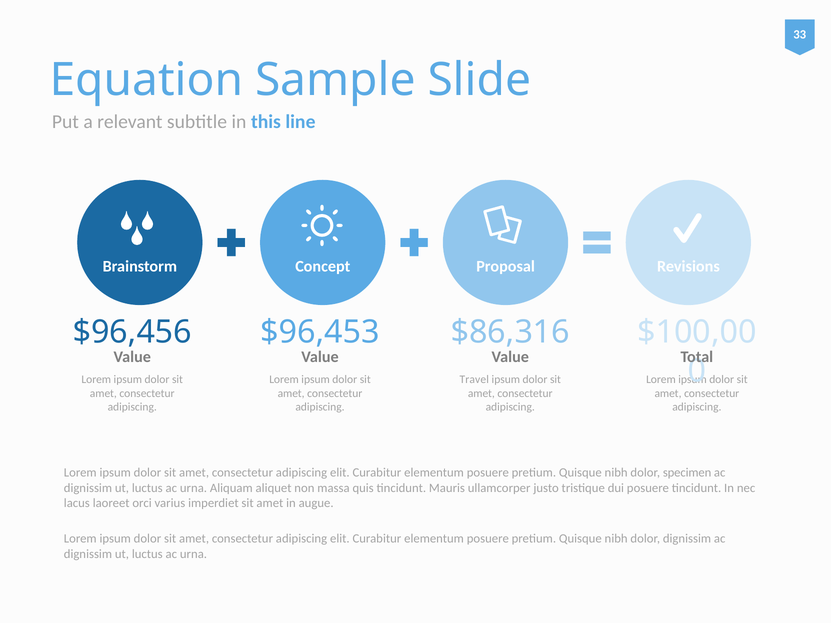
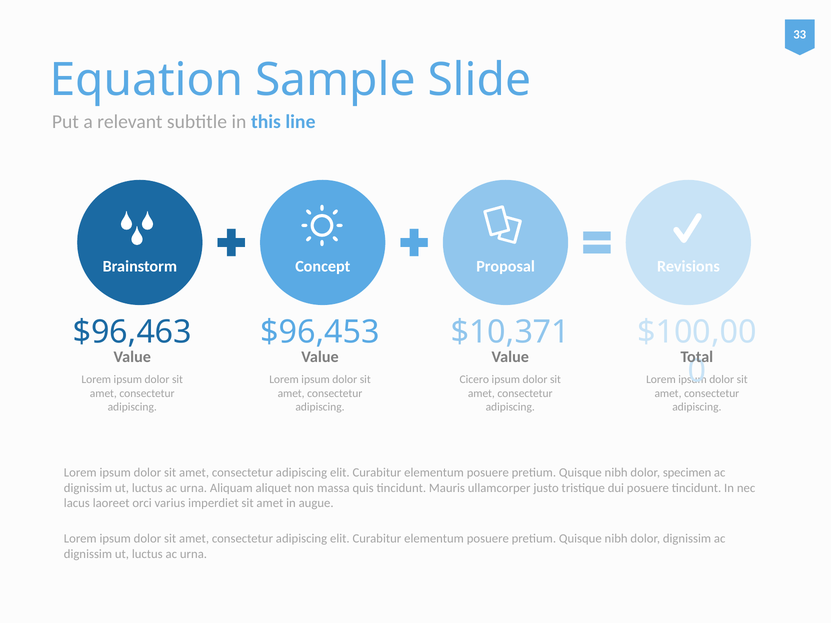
$96,456: $96,456 -> $96,463 (132, 332)
$86,316: $86,316 -> $10,371 (510, 332)
Travel: Travel -> Cicero (474, 380)
